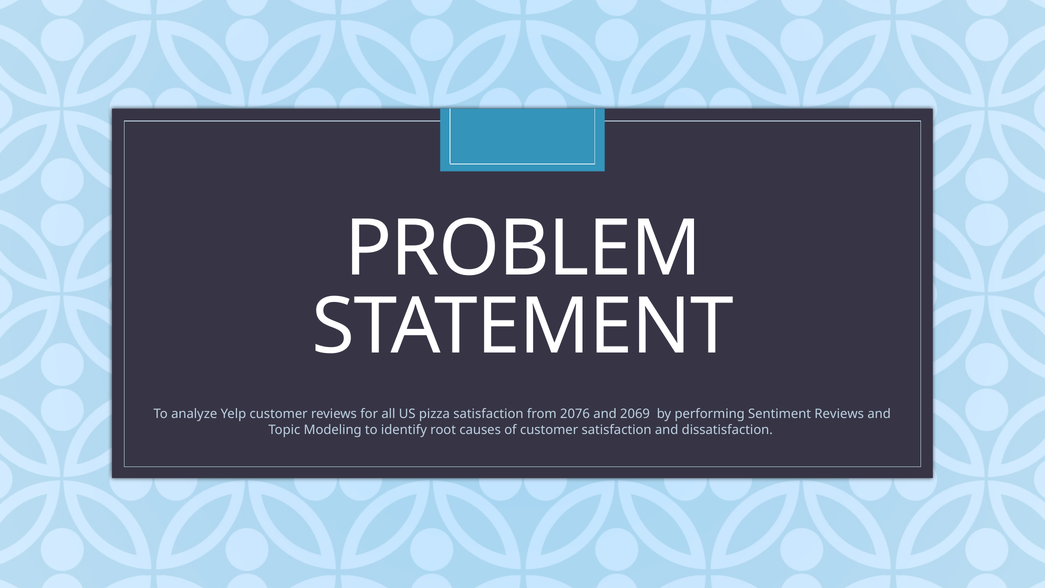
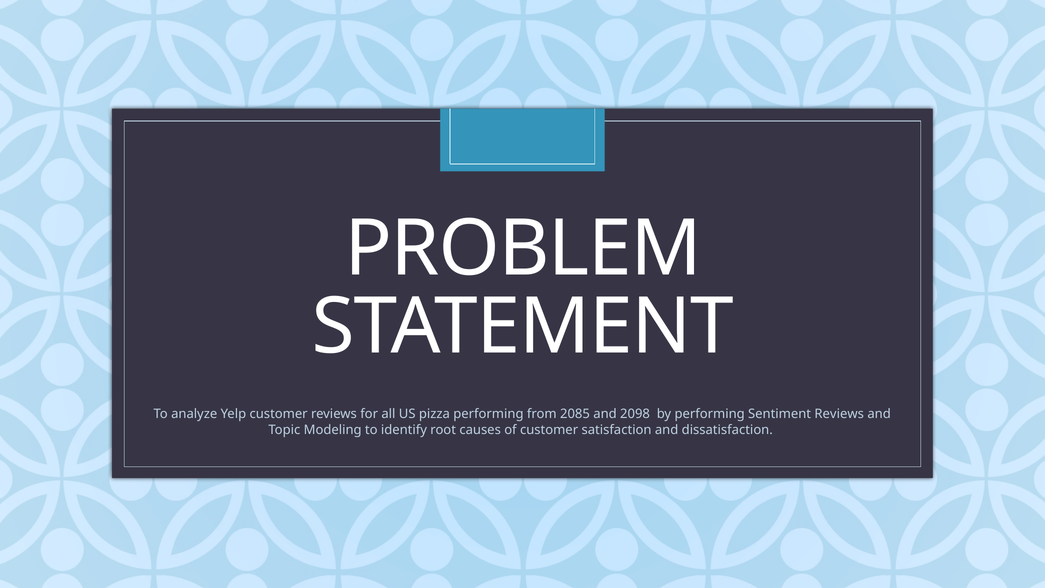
pizza satisfaction: satisfaction -> performing (488, 414)
2076: 2076 -> 2085 (575, 414)
2069: 2069 -> 2098 (635, 414)
